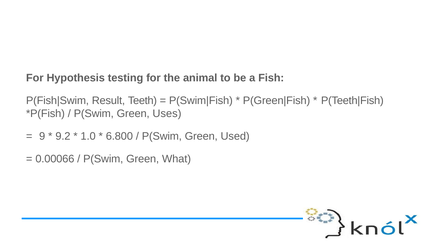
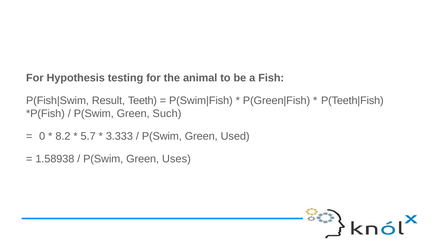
Uses: Uses -> Such (167, 114)
9: 9 -> 0 (42, 137)
9.2: 9.2 -> 8.2 (63, 137)
1.0: 1.0 -> 5.7 (88, 137)
6.800: 6.800 -> 3.333 (119, 137)
0.00066: 0.00066 -> 1.58938 (55, 159)
What: What -> Uses (176, 159)
